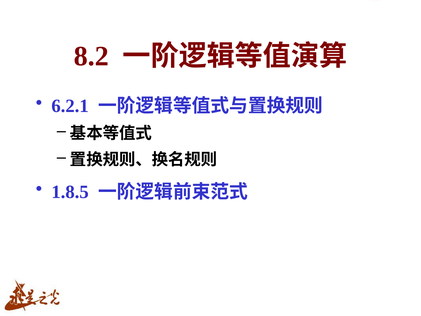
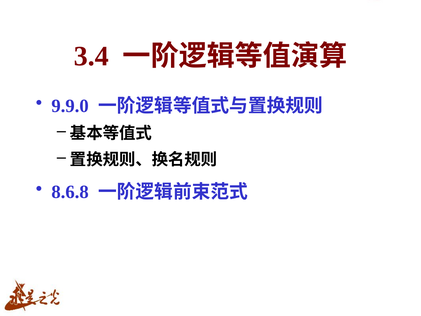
8.2: 8.2 -> 3.4 (91, 56)
6.2.1: 6.2.1 -> 9.9.0 (70, 106)
1.8.5: 1.8.5 -> 8.6.8 (70, 192)
